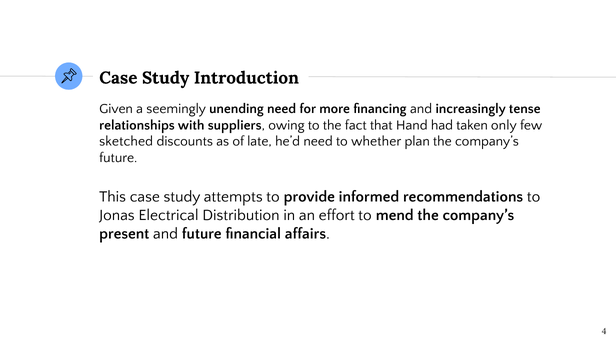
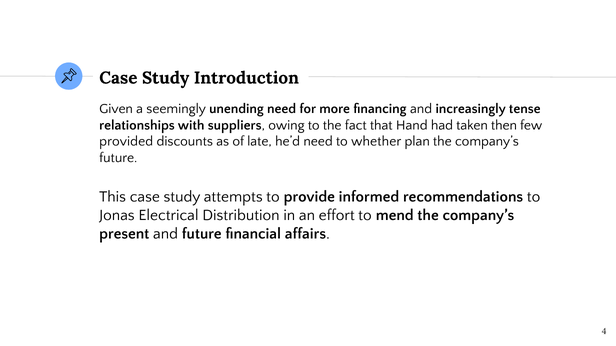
only: only -> then (504, 125)
sketched: sketched -> provided (126, 142)
